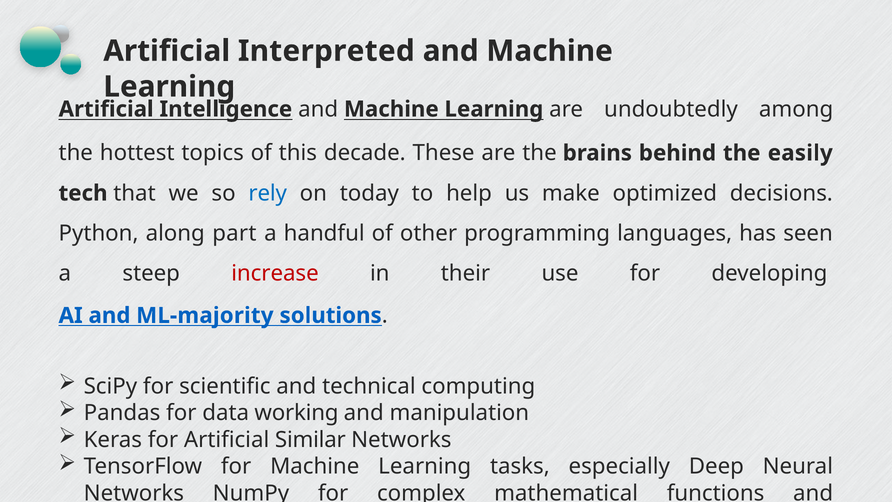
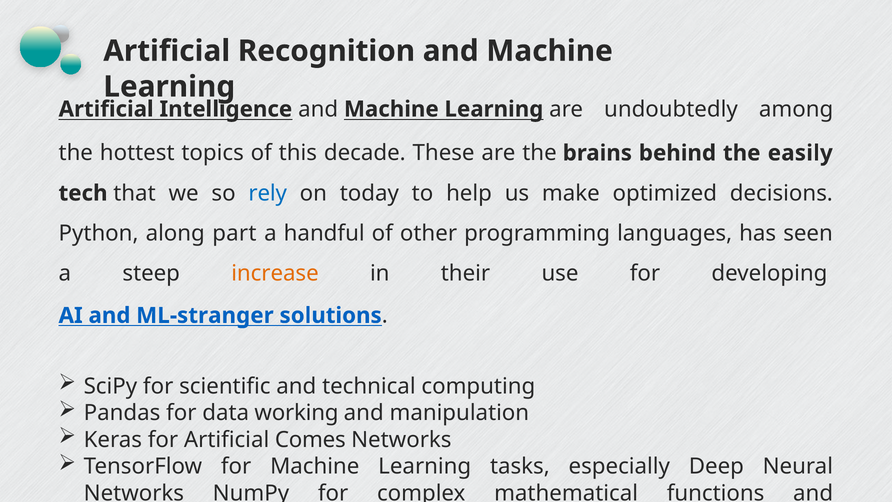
Interpreted: Interpreted -> Recognition (326, 51)
increase colour: red -> orange (275, 273)
ML-majority: ML-majority -> ML-stranger (205, 315)
Similar: Similar -> Comes (310, 439)
